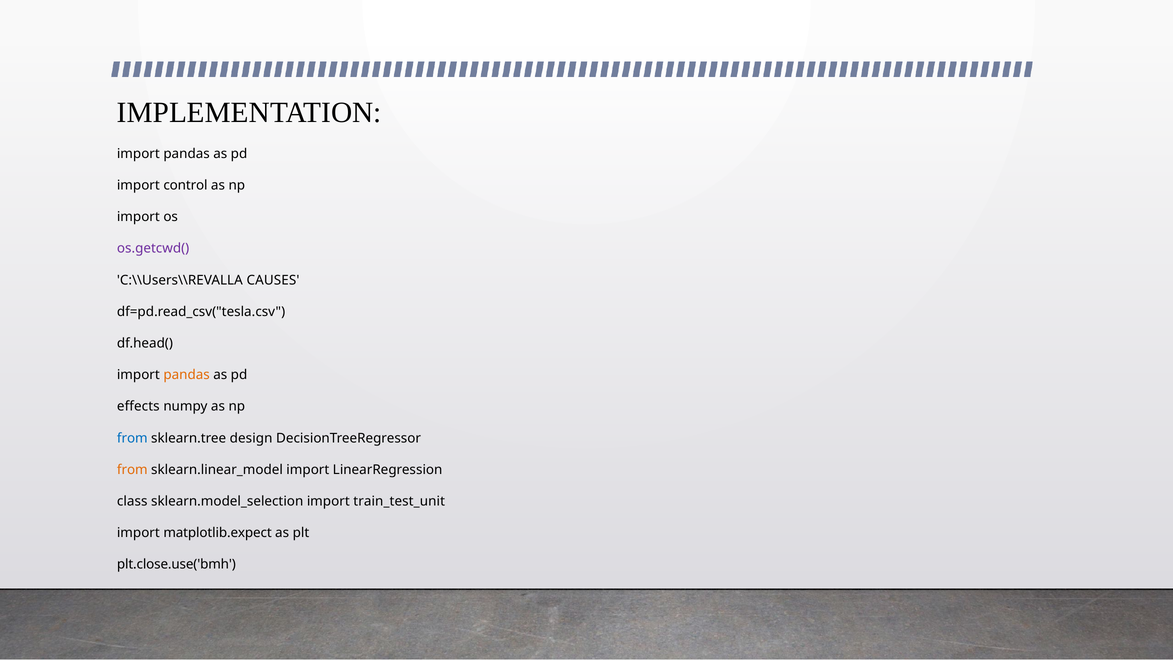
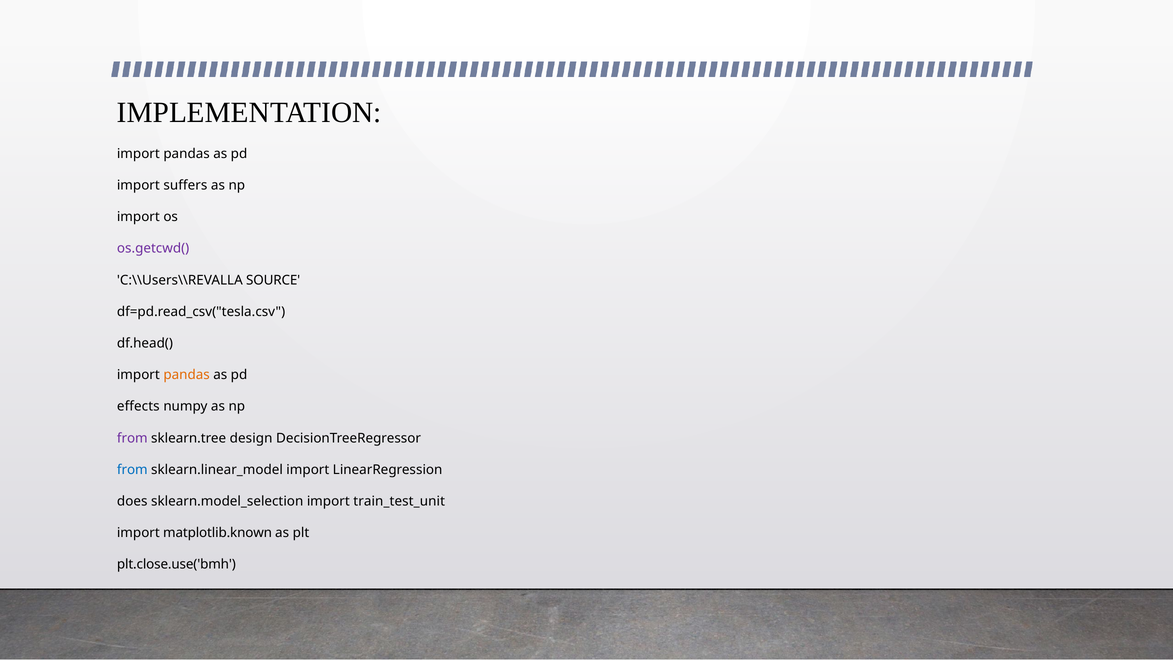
control: control -> suffers (185, 185)
CAUSES: CAUSES -> SOURCE (273, 280)
from colour: blue -> purple (132, 438)
from colour: orange -> blue (132, 470)
class: class -> does (132, 501)
matplotlib.expect: matplotlib.expect -> matplotlib.known (218, 533)
